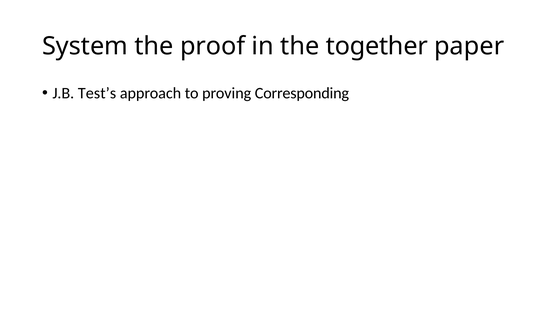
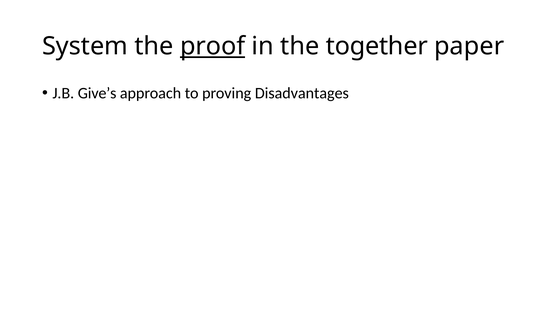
proof underline: none -> present (213, 46)
Test’s: Test’s -> Give’s (97, 93)
Corresponding: Corresponding -> Disadvantages (302, 93)
